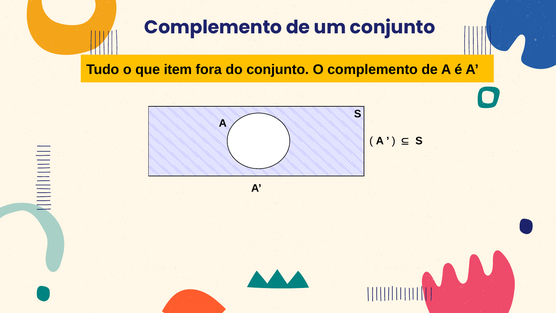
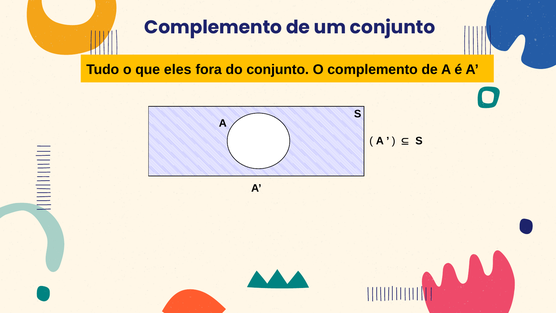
item: item -> eles (178, 69)
